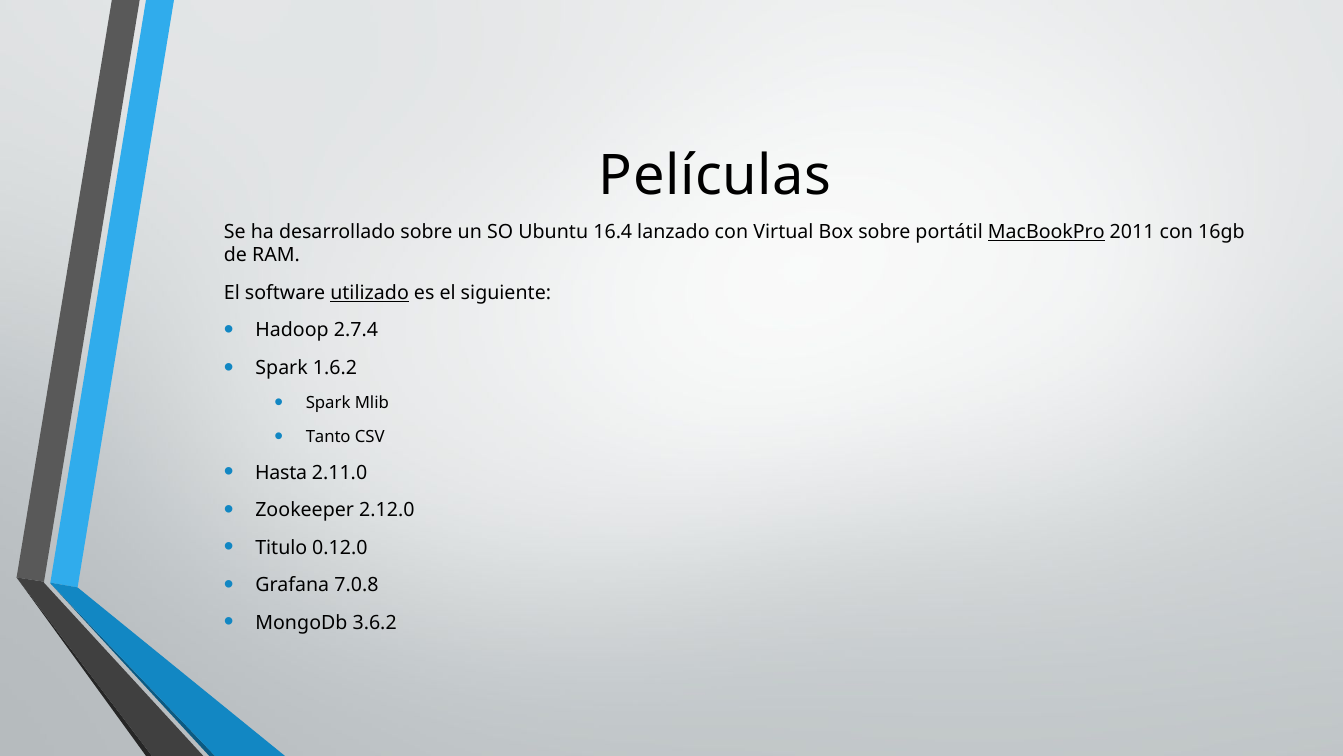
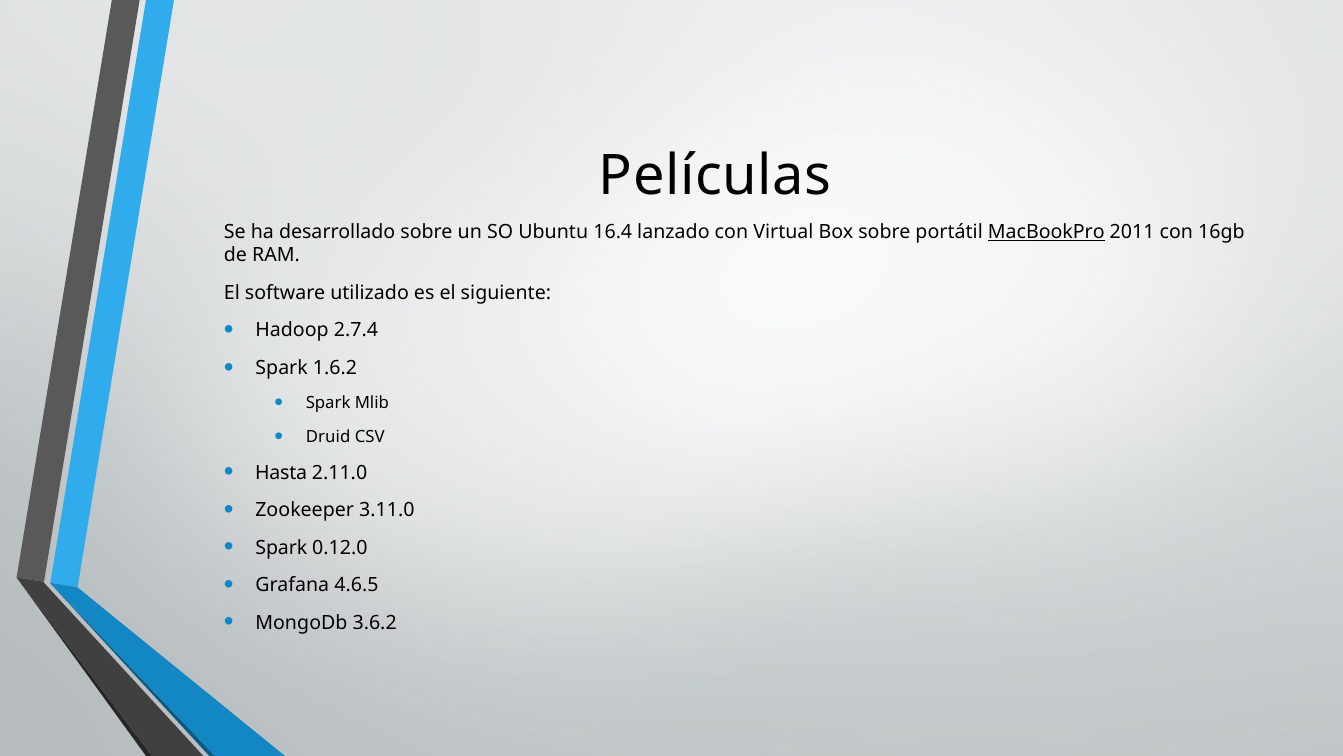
utilizado underline: present -> none (370, 293)
Tanto: Tanto -> Druid (328, 436)
2.12.0: 2.12.0 -> 3.11.0 (387, 510)
Titulo: Titulo -> Spark (281, 547)
7.0.8: 7.0.8 -> 4.6.5 (356, 585)
